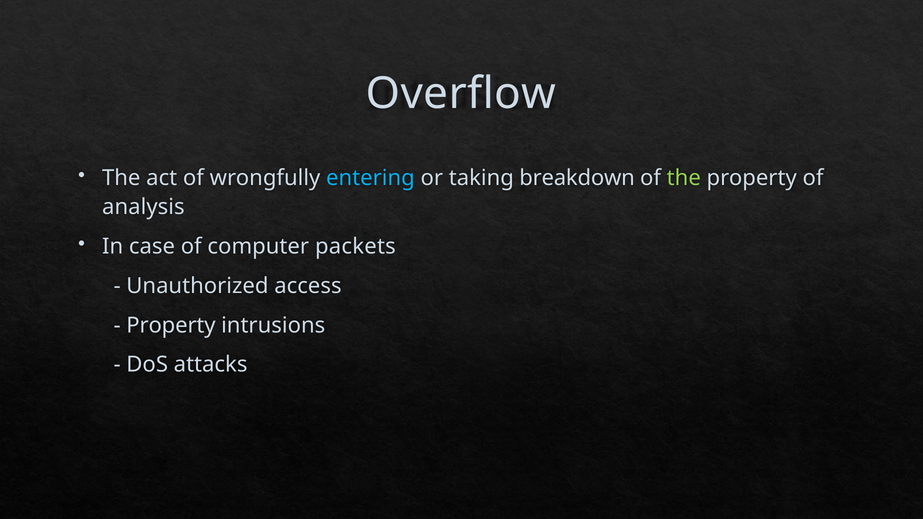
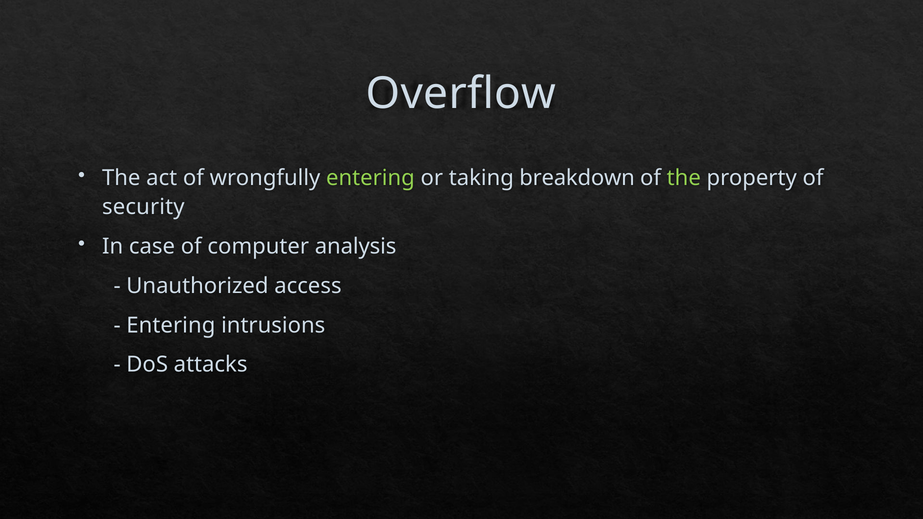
entering colour: light blue -> light green (370, 178)
analysis: analysis -> security (143, 207)
packets: packets -> analysis (356, 247)
Property: Property -> Entering (171, 325)
